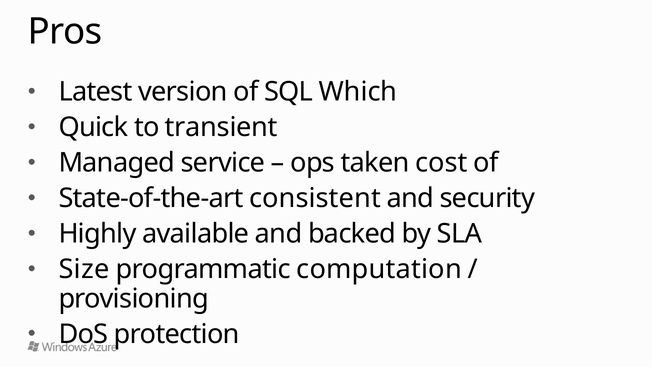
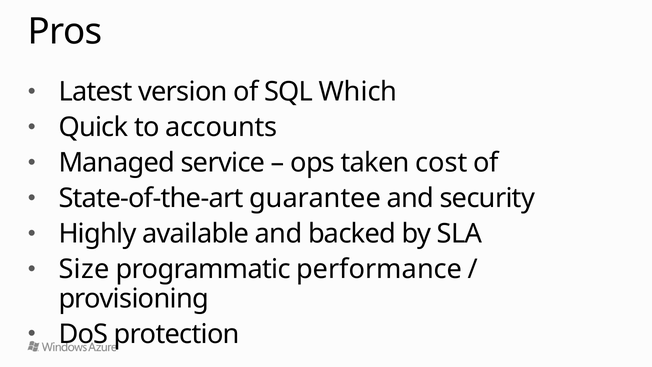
transient: transient -> accounts (221, 127)
consistent: consistent -> guarantee (315, 198)
computation: computation -> performance (379, 269)
